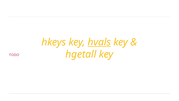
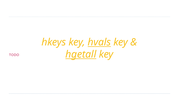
hgetall underline: none -> present (81, 54)
